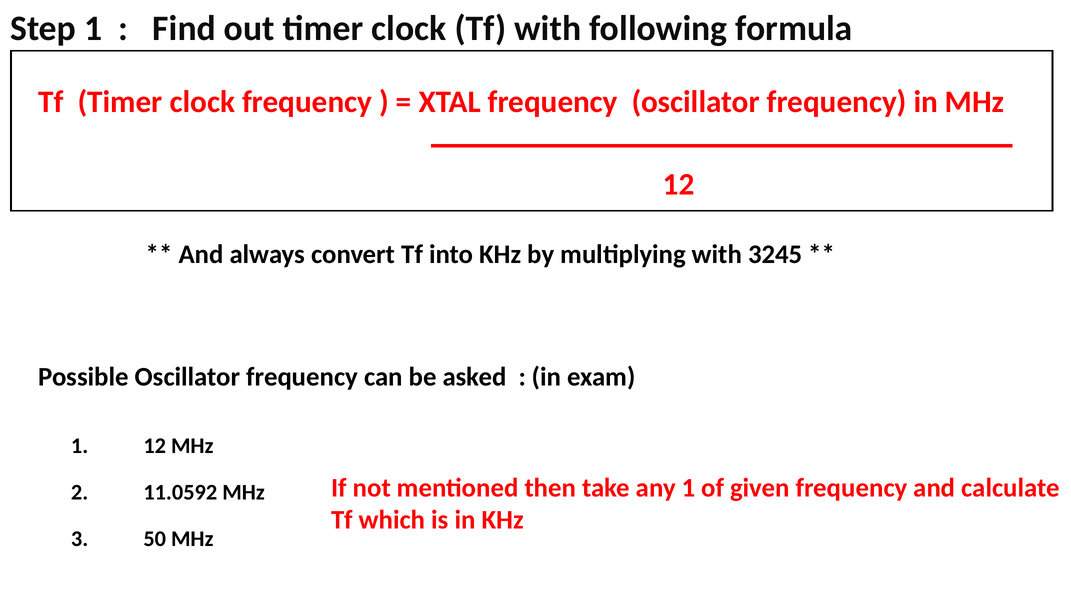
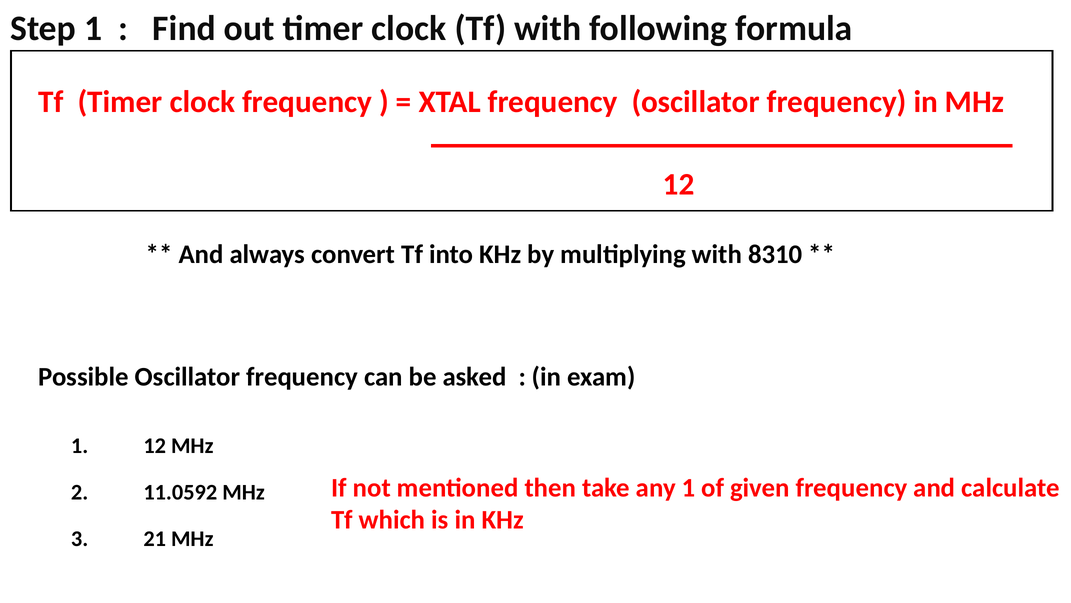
3245: 3245 -> 8310 (775, 254)
50: 50 -> 21 (155, 539)
